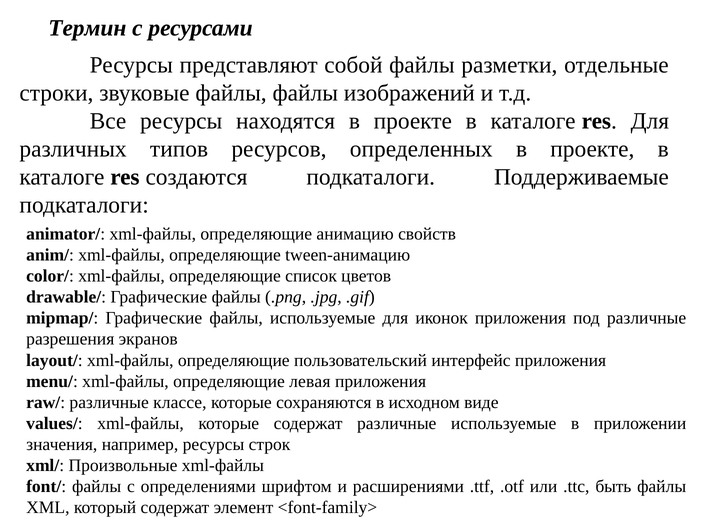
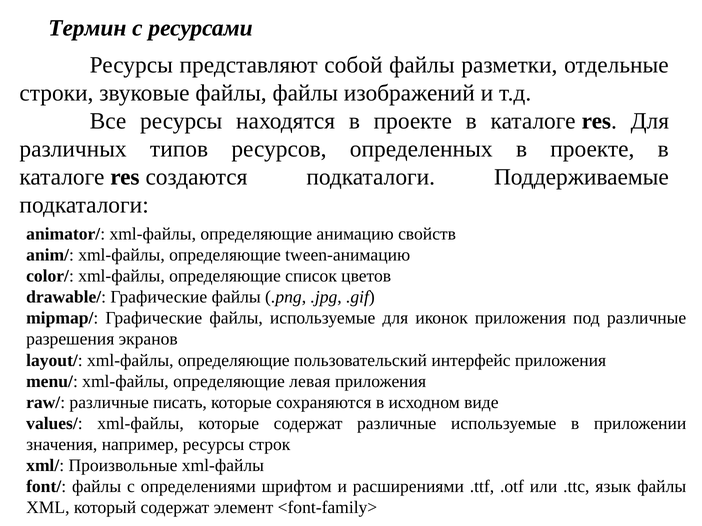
классе: классе -> писать (180, 403)
быть: быть -> язык (613, 487)
